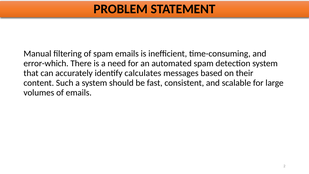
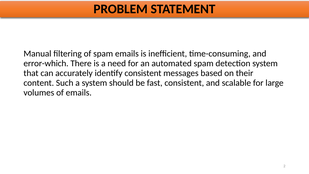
identify calculates: calculates -> consistent (143, 73)
